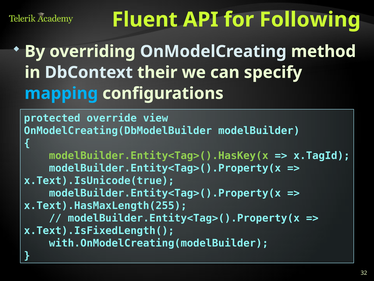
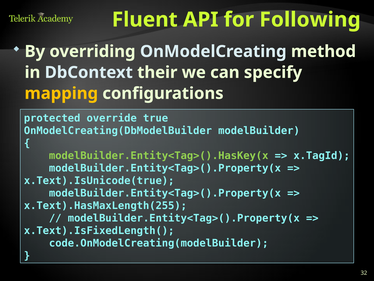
mapping colour: light blue -> yellow (61, 93)
view: view -> true (156, 118)
with.OnModelCreating(modelBuilder: with.OnModelCreating(modelBuilder -> code.OnModelCreating(modelBuilder (159, 243)
